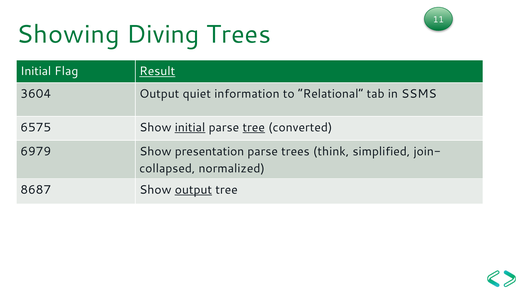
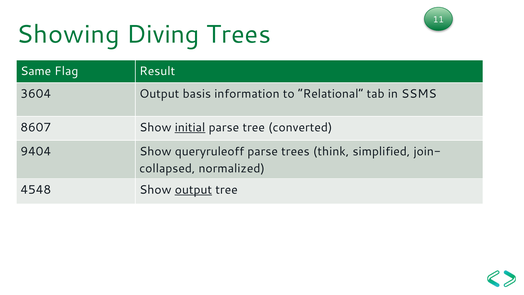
Initial: Initial -> Same (36, 71)
Result underline: present -> none (157, 71)
quiet: quiet -> basis (197, 94)
6575: 6575 -> 8607 (36, 127)
tree underline: present -> none (254, 127)
6979: 6979 -> 9404 (36, 151)
presentation: presentation -> queryruleoff (209, 151)
8687: 8687 -> 4548 (36, 190)
